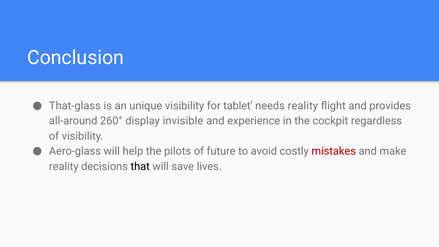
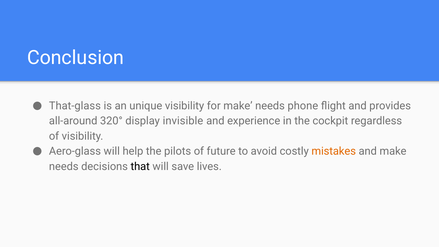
for tablet: tablet -> make (238, 106)
needs reality: reality -> phone (303, 106)
260°: 260° -> 320° (111, 121)
mistakes colour: red -> orange (334, 151)
reality: reality -> needs (64, 166)
